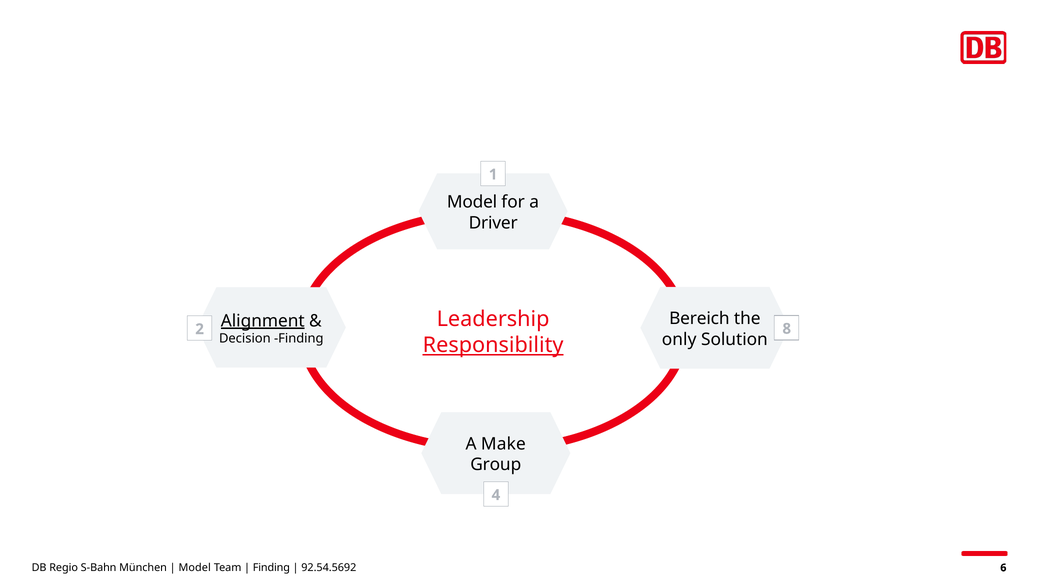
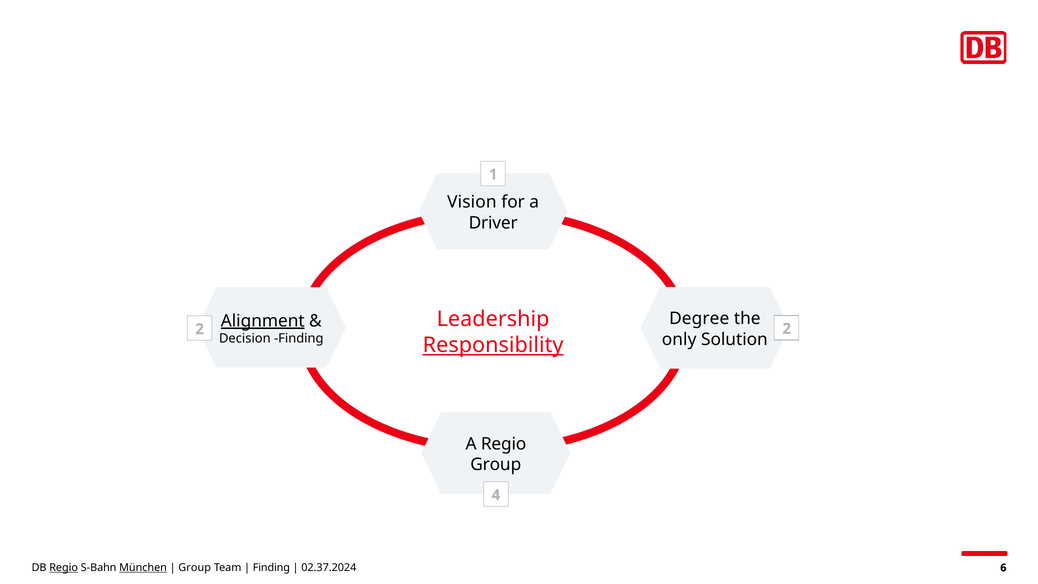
Model: Model -> Vision (472, 202)
Bereich: Bereich -> Degree (699, 319)
2 8: 8 -> 2 (787, 329)
A Make: Make -> Regio (504, 444)
Regio underline: none -> present (64, 568)
München underline: none -> present (143, 568)
Model: Model -> Group (195, 568)
92.54.5692: 92.54.5692 -> 02.37.2024 (329, 568)
